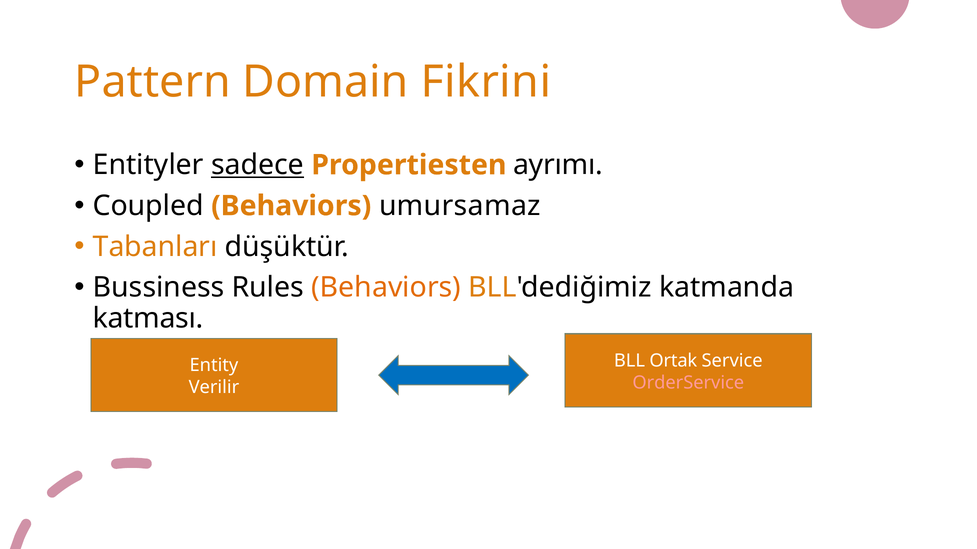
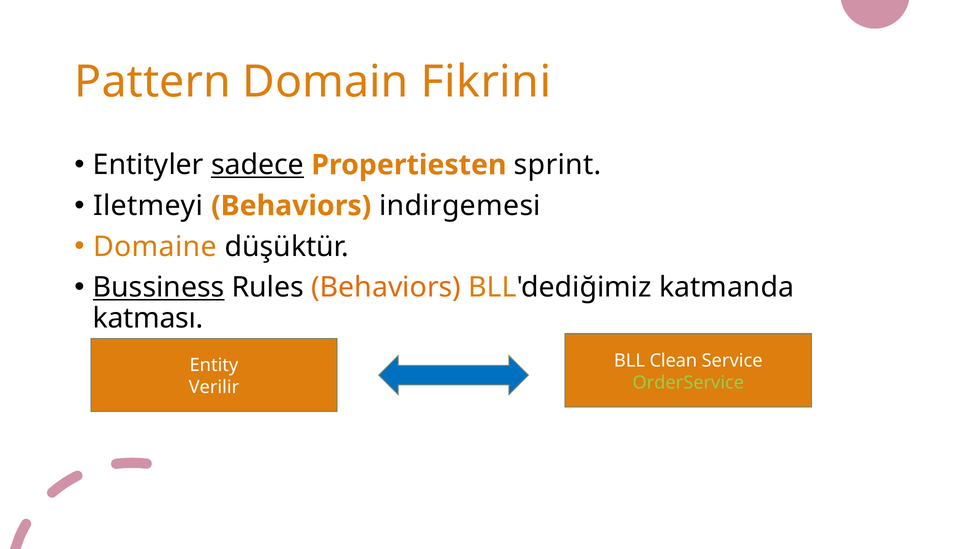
ayrımı: ayrımı -> sprint (558, 165)
Coupled: Coupled -> Iletmeyi (148, 206)
umursamaz: umursamaz -> indirgemesi (460, 206)
Tabanları: Tabanları -> Domaine (155, 247)
Bussiness underline: none -> present (159, 288)
Ortak: Ortak -> Clean (673, 361)
OrderService colour: pink -> light green (688, 383)
